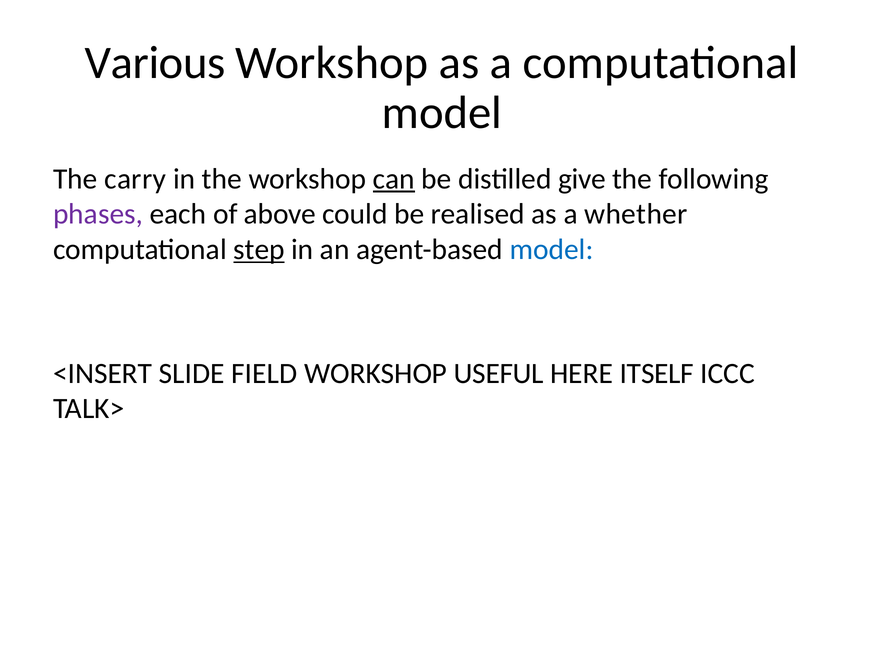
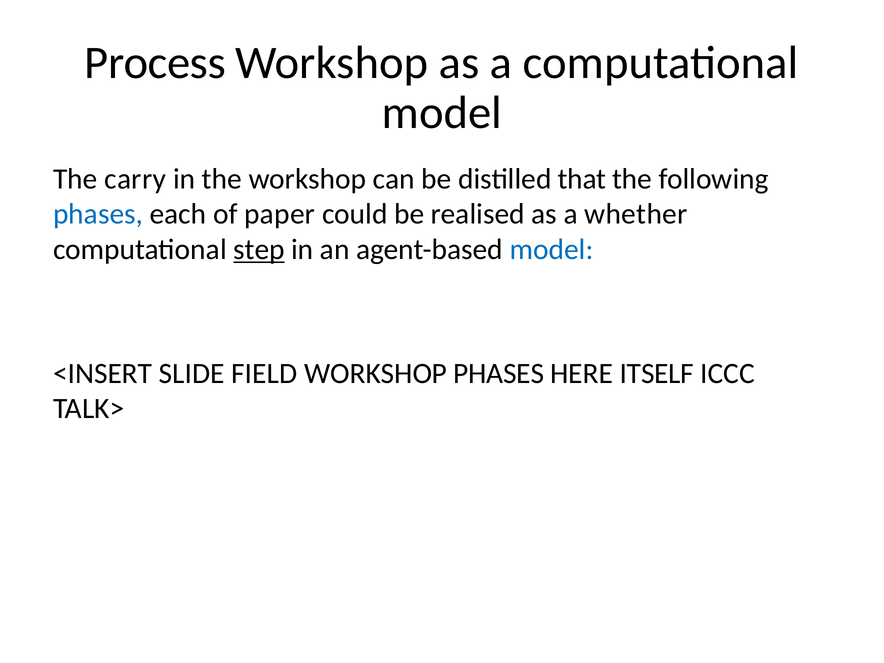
Various: Various -> Process (155, 63)
can underline: present -> none (394, 179)
give: give -> that (582, 179)
phases colour: purple -> blue (98, 214)
above: above -> paper (280, 214)
WORKSHOP USEFUL: USEFUL -> PHASES (499, 373)
